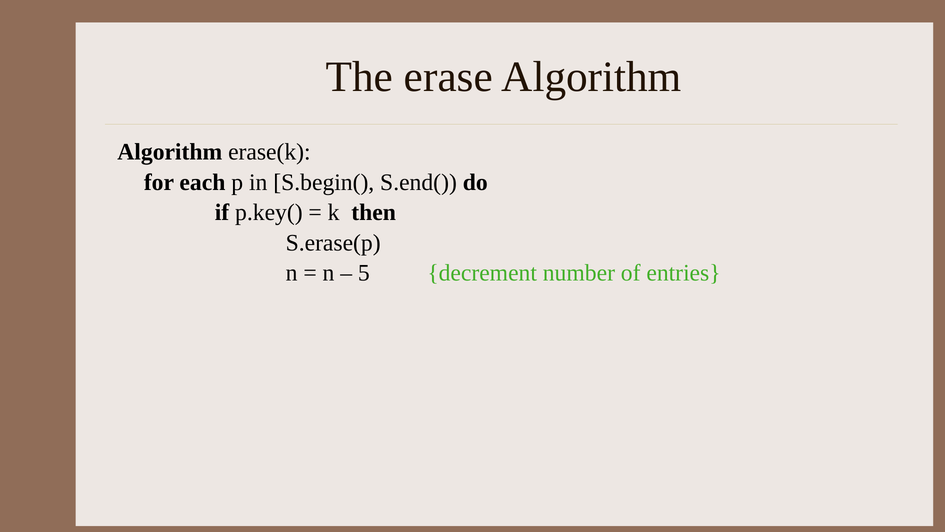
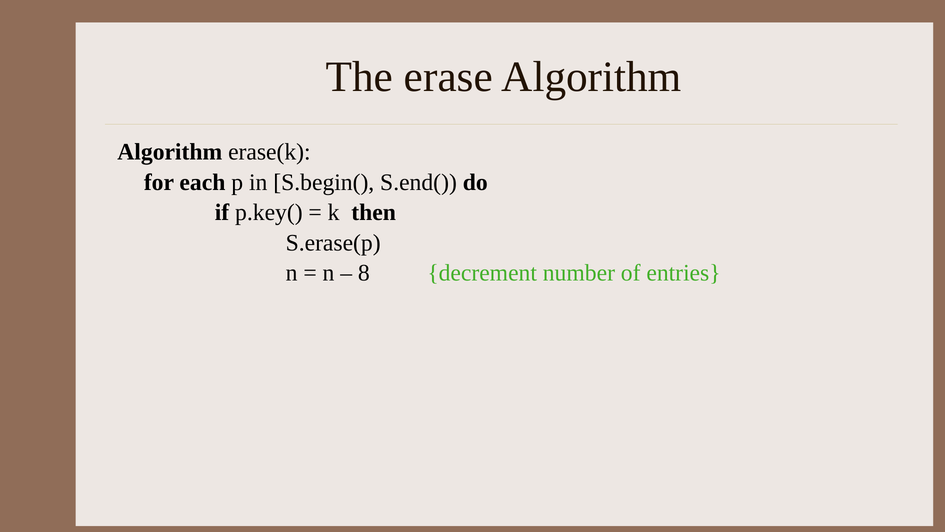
5: 5 -> 8 (364, 273)
